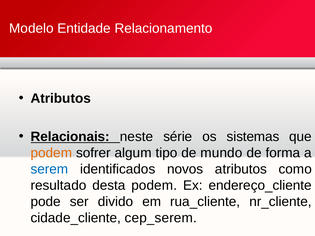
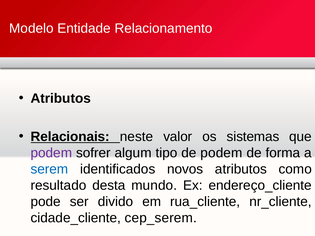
série: série -> valor (178, 137)
podem colour: orange -> purple (51, 153)
de mundo: mundo -> podem (221, 153)
desta podem: podem -> mundo (154, 186)
